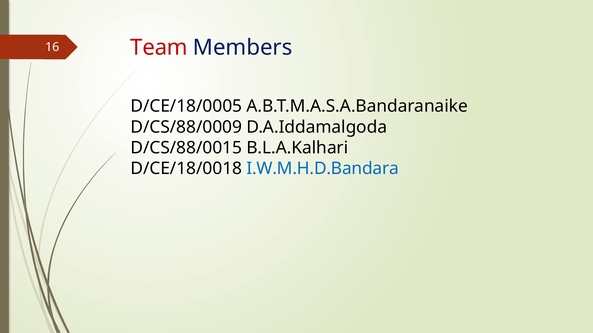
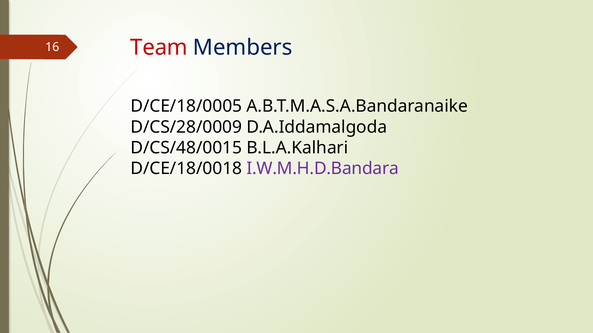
D/CS/88/0009: D/CS/88/0009 -> D/CS/28/0009 (186, 127)
D/CS/88/0015: D/CS/88/0015 -> D/CS/48/0015 (186, 148)
I.W.M.H.D.Bandara colour: blue -> purple (323, 169)
